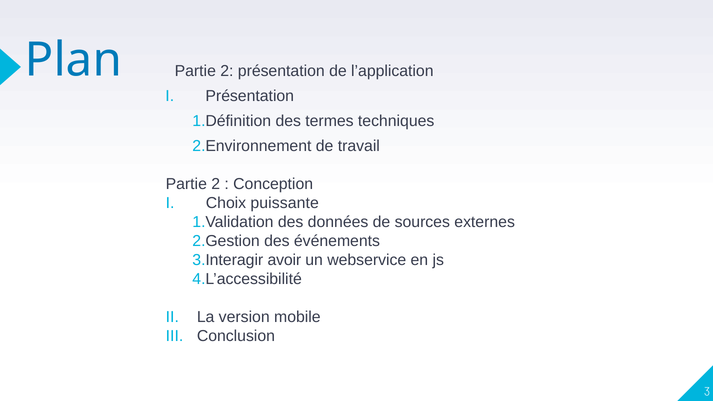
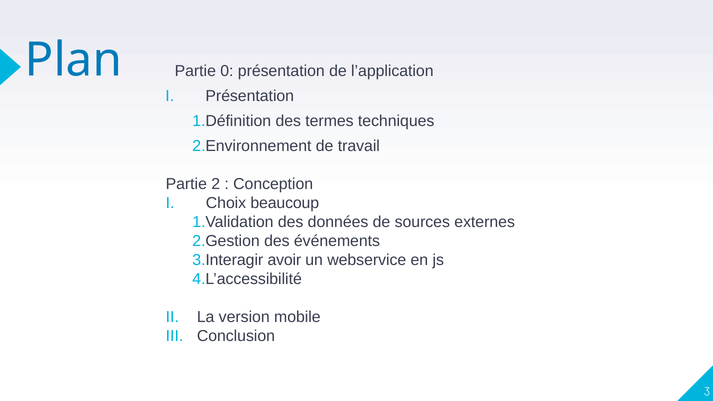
Plan Partie 2: 2 -> 0 (227, 71)
puissante: puissante -> beaucoup (285, 203)
